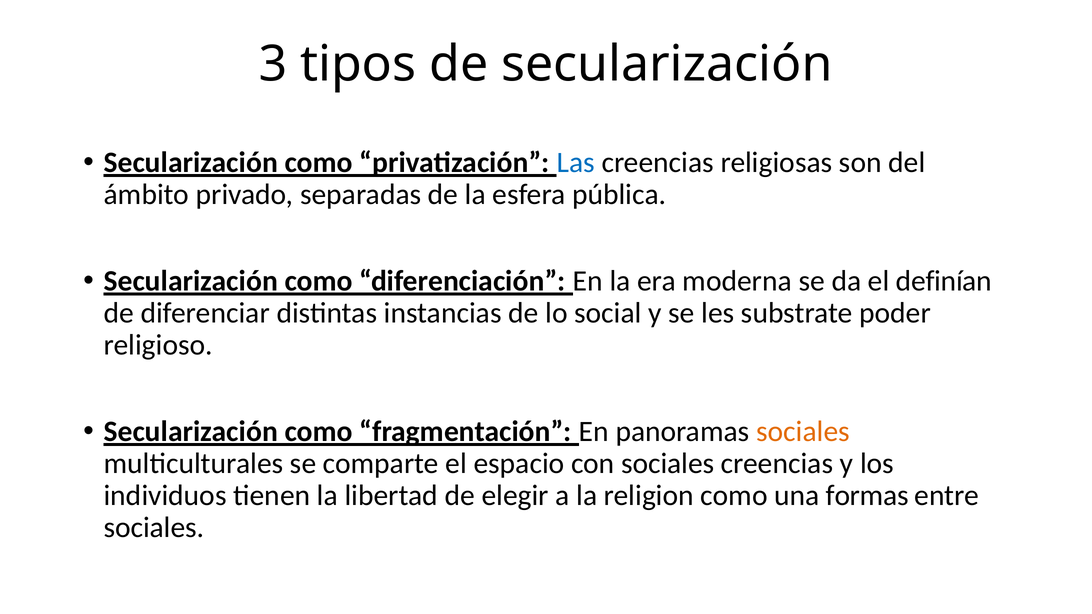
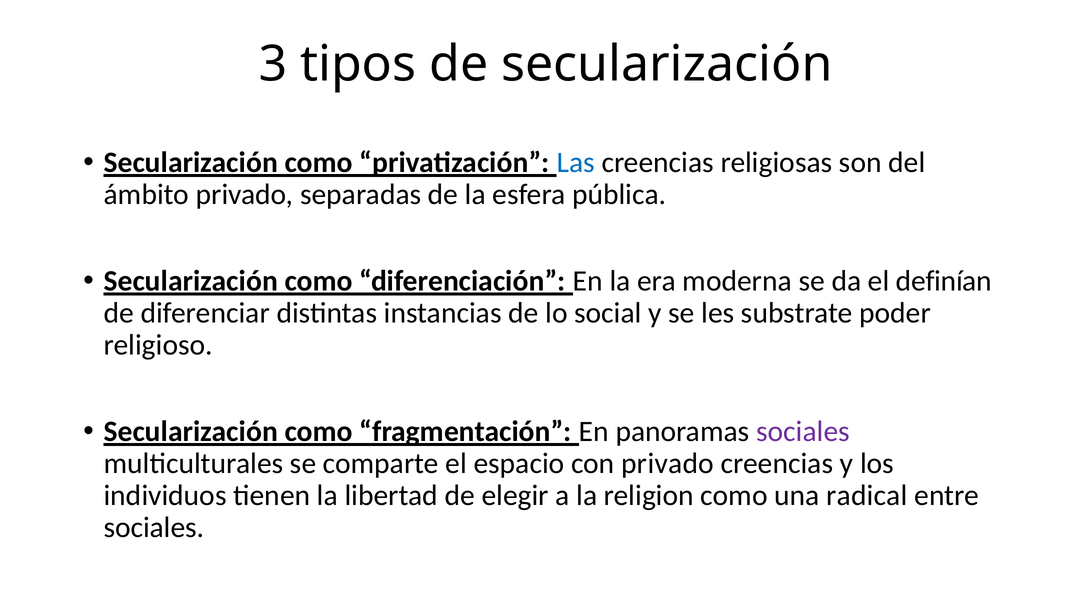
sociales colour: orange -> purple (803, 432)
con sociales: sociales -> privado (668, 464)
formas: formas -> radical (867, 496)
